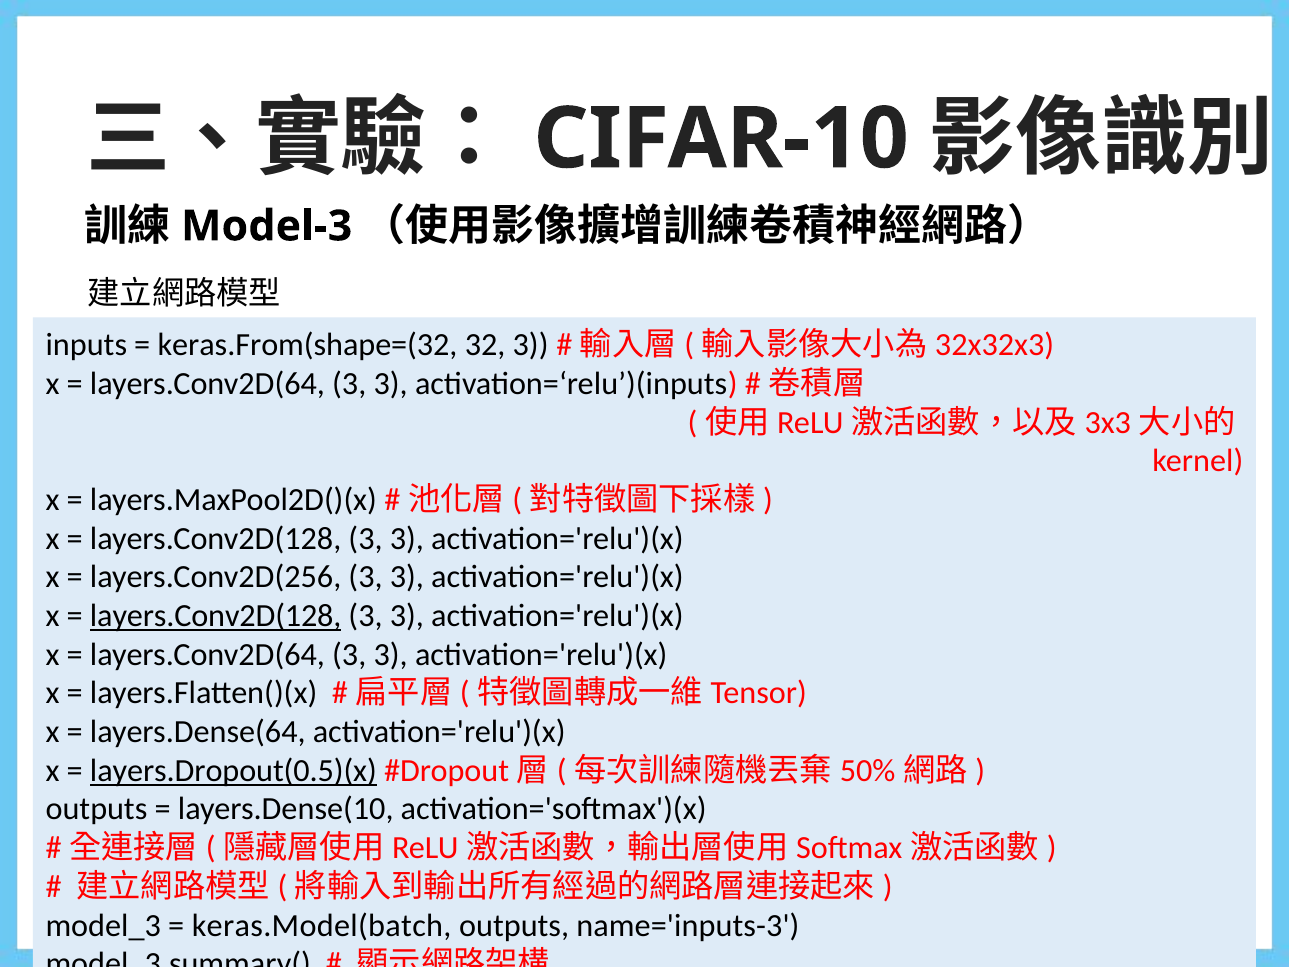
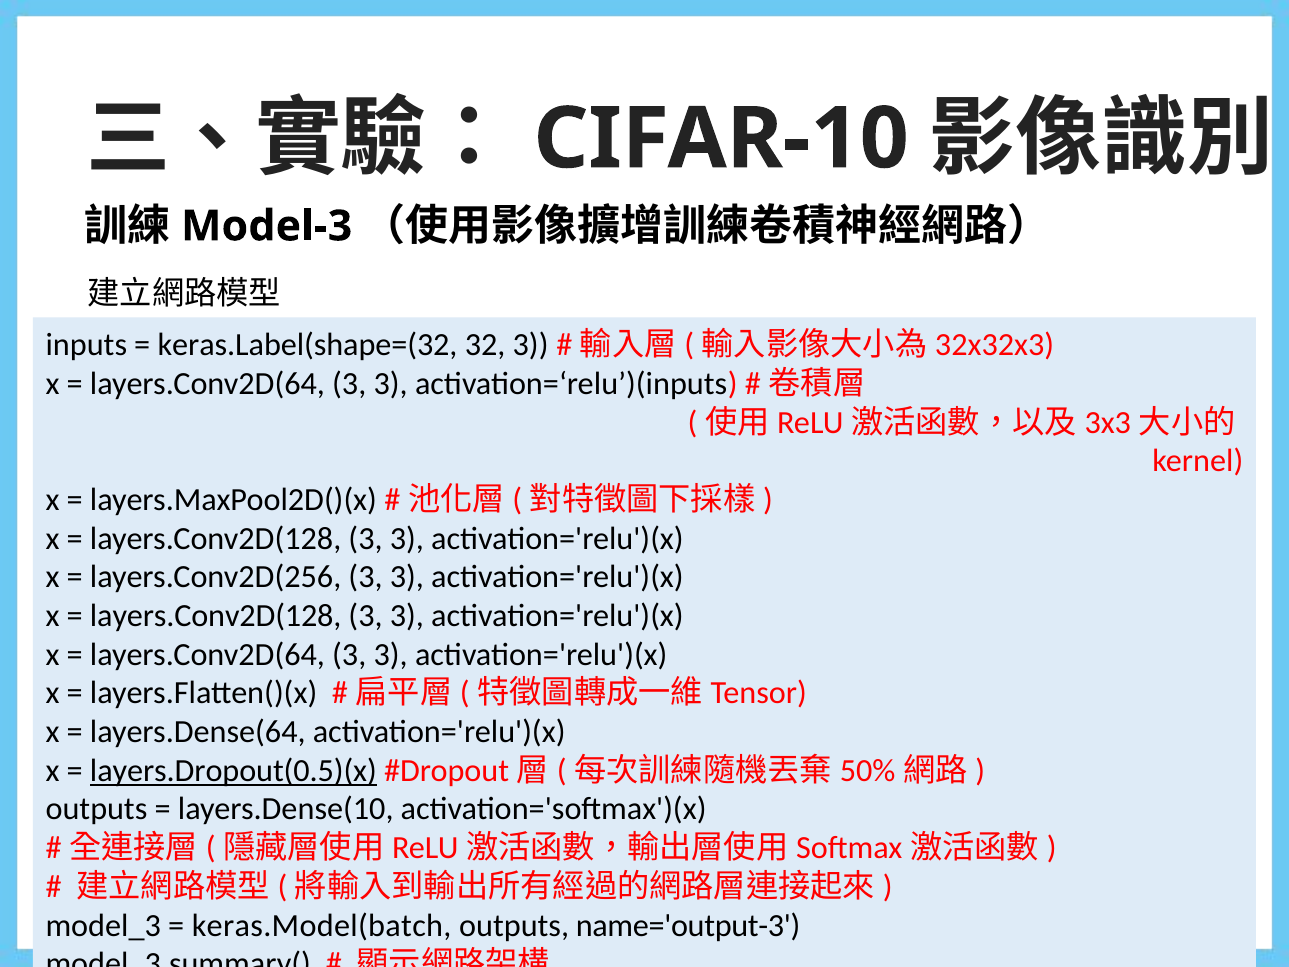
keras.From(shape=(32: keras.From(shape=(32 -> keras.Label(shape=(32 (308, 345)
layers.Conv2D(128 underline: present -> none (216, 616)
name='inputs-3: name='inputs-3 -> name='output-3 (688, 925)
